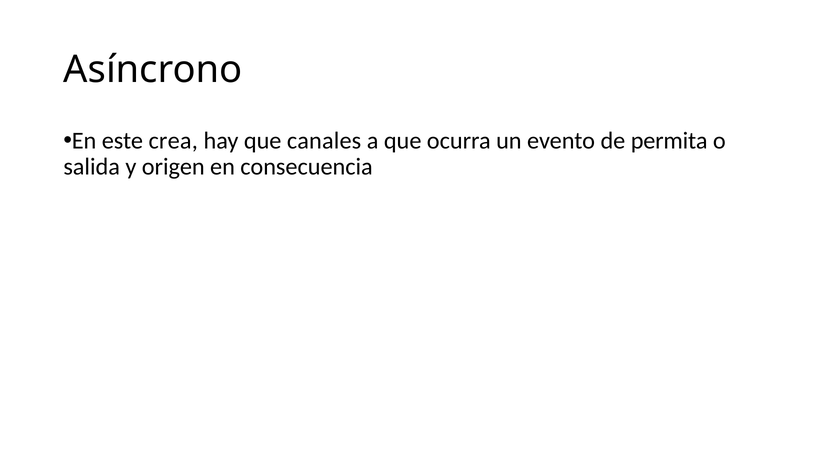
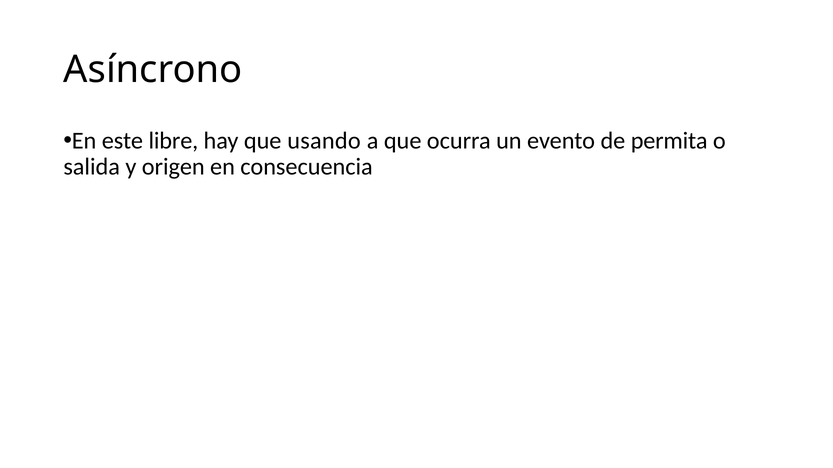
crea: crea -> libre (173, 141)
canales: canales -> usando (324, 141)
